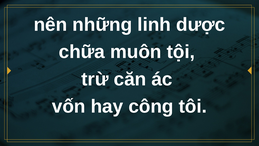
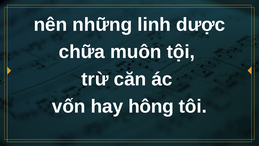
công: công -> hông (151, 106)
